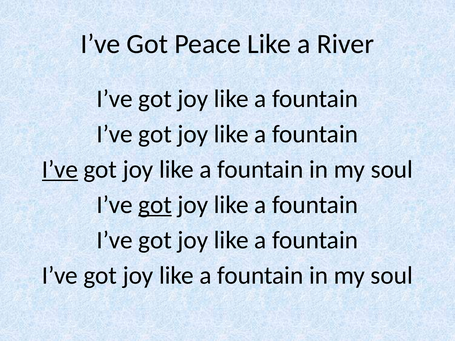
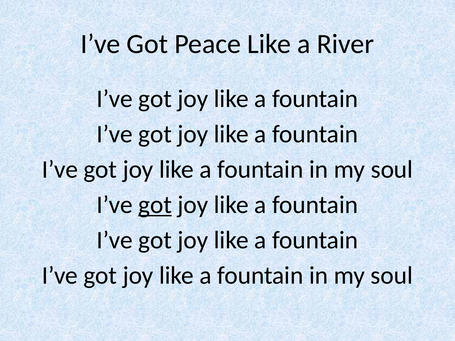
I’ve underline: present -> none (60, 170)
